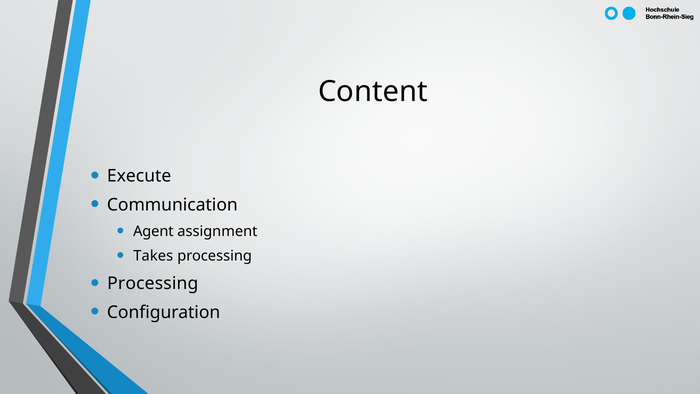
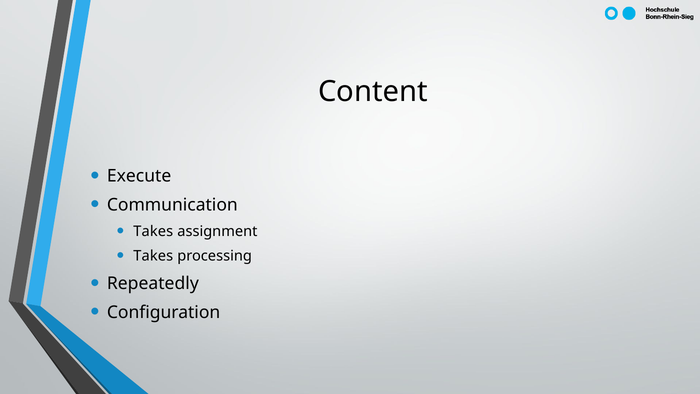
Agent: Agent -> Takes (153, 231)
Processing: Processing -> Repeatedly (153, 283)
